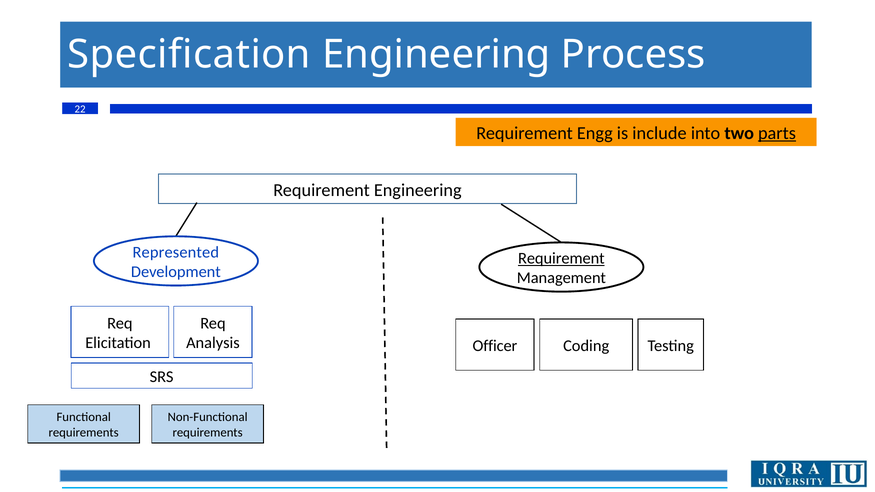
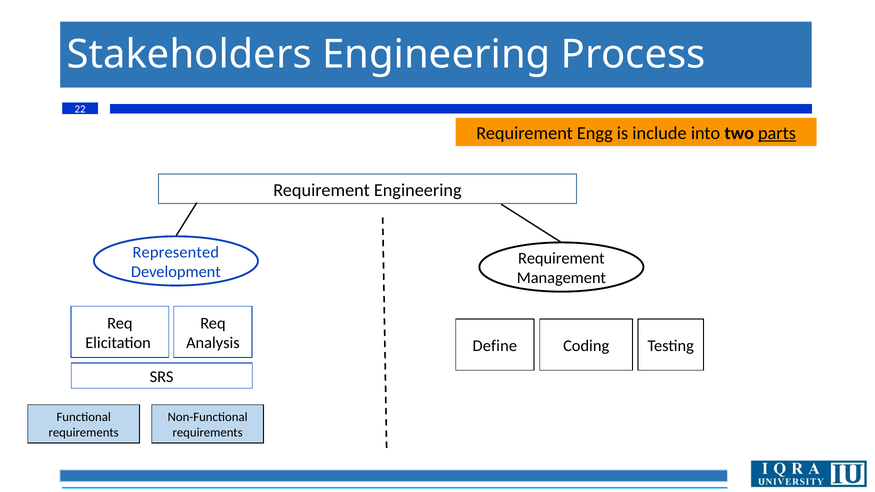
Specification: Specification -> Stakeholders (189, 54)
Requirement underline: present -> none (561, 258)
Officer: Officer -> Define (495, 346)
